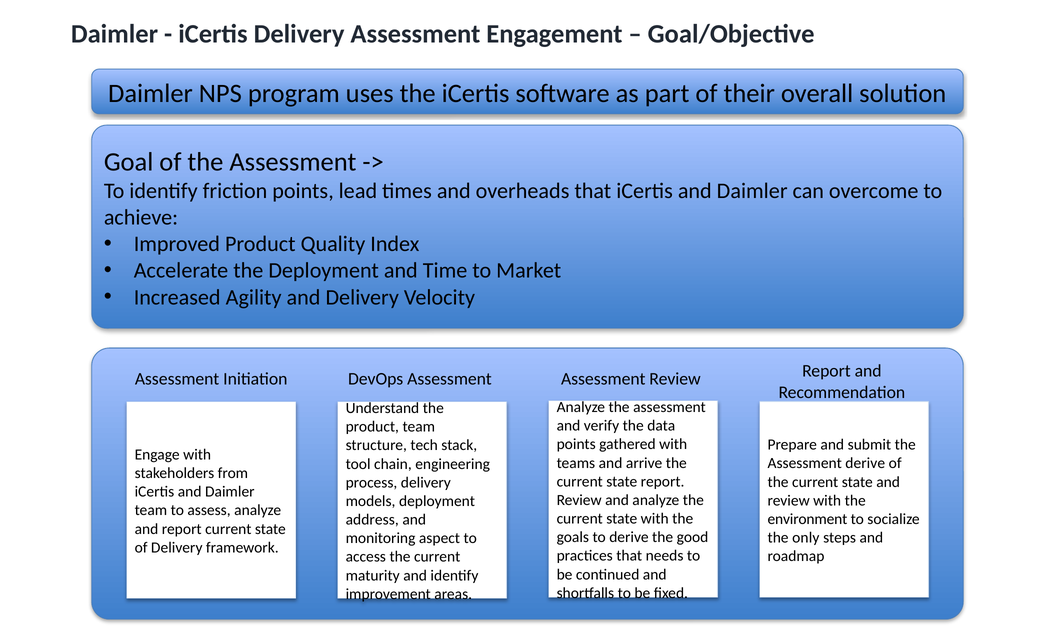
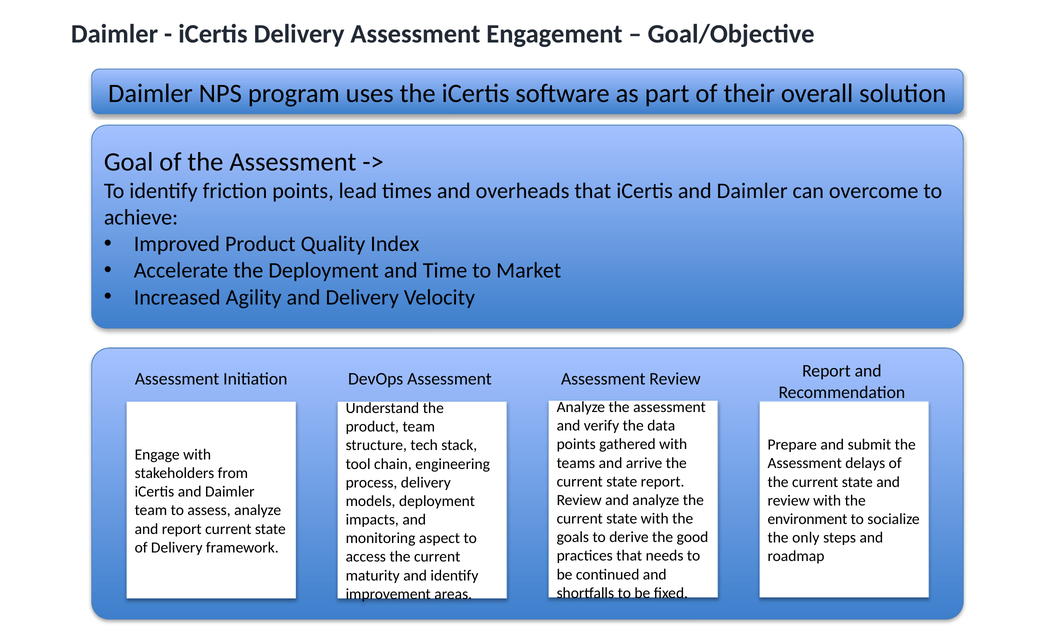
Assessment derive: derive -> delays (865, 463)
address: address -> impacts (372, 520)
